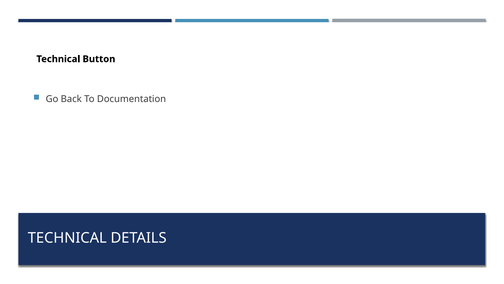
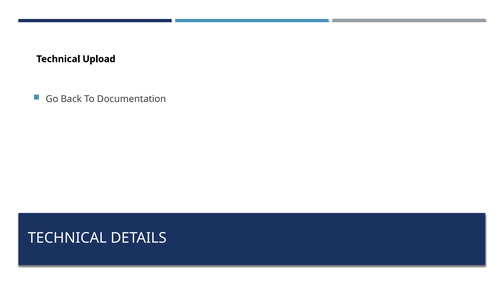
Button: Button -> Upload (99, 59)
